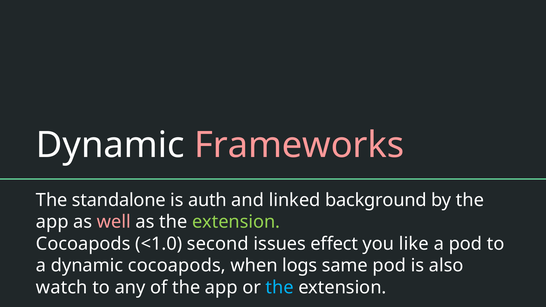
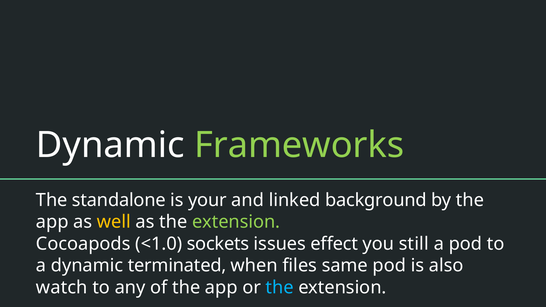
Frameworks colour: pink -> light green (299, 145)
auth: auth -> your (207, 200)
well colour: pink -> yellow (114, 222)
second: second -> sockets (218, 244)
like: like -> still (414, 244)
dynamic cocoapods: cocoapods -> terminated (177, 266)
logs: logs -> files (300, 266)
